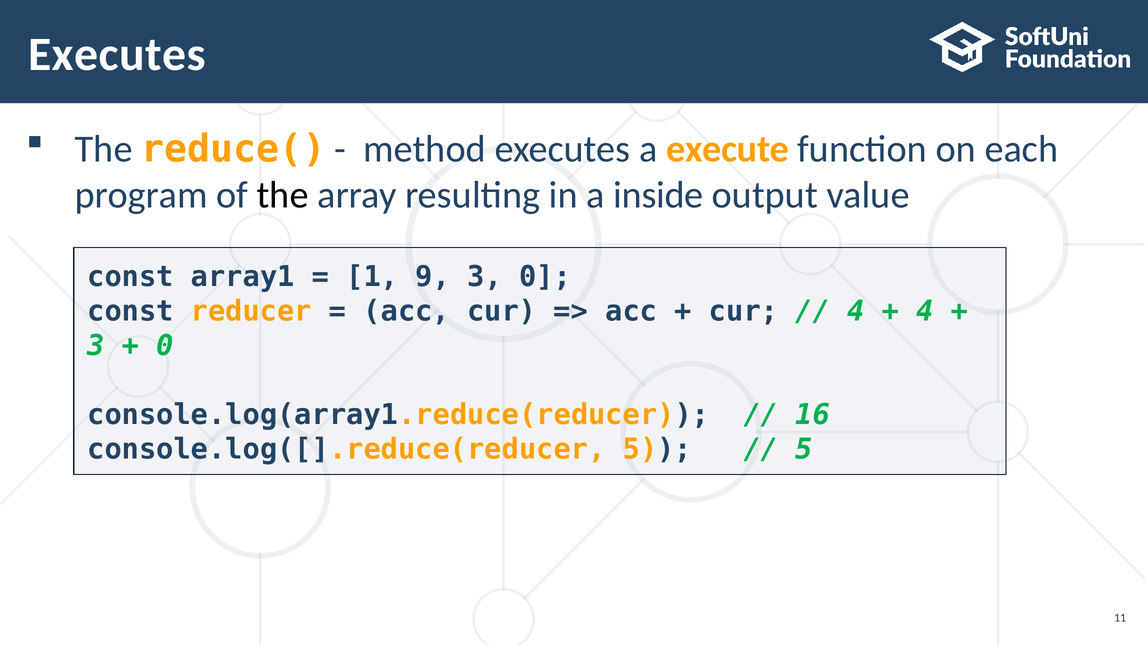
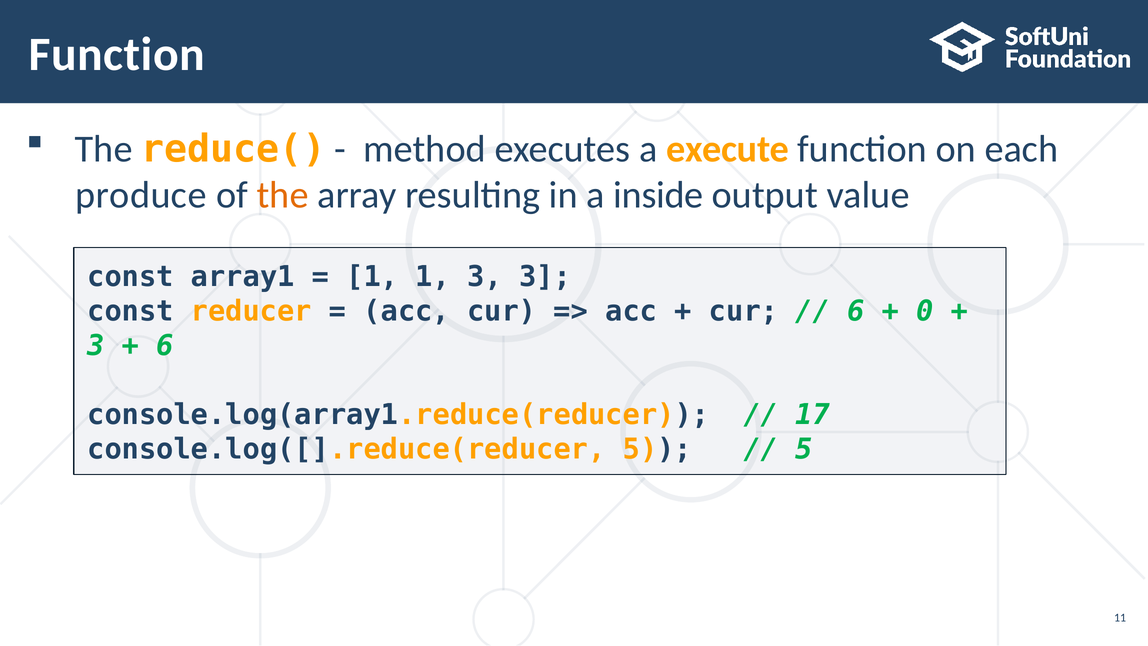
Executes: Executes -> Function (117, 54)
program: program -> produce (141, 195)
the colour: black -> orange (283, 195)
1 9: 9 -> 1 (433, 277)
3 0: 0 -> 3 (545, 277)
4: 4 -> 6 (856, 311)
4: 4 -> 0 (925, 311)
0: 0 -> 6 (165, 346)
16: 16 -> 17 (813, 415)
